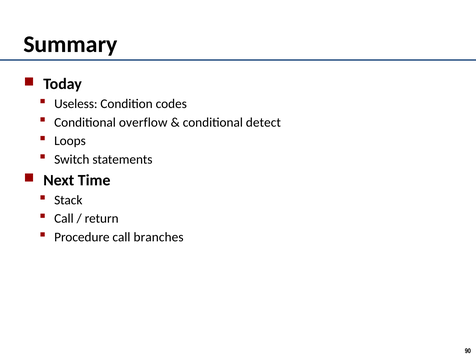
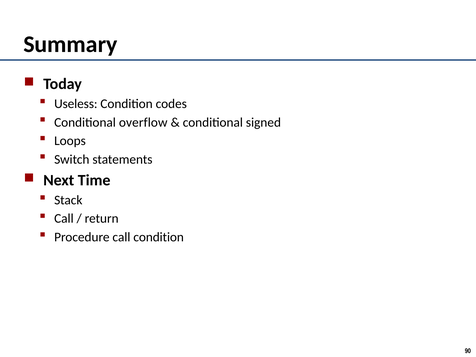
detect: detect -> signed (263, 122)
call branches: branches -> condition (159, 237)
